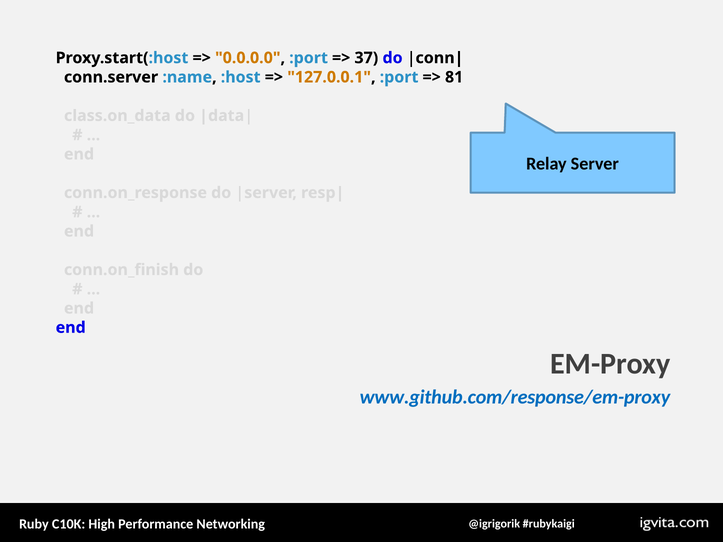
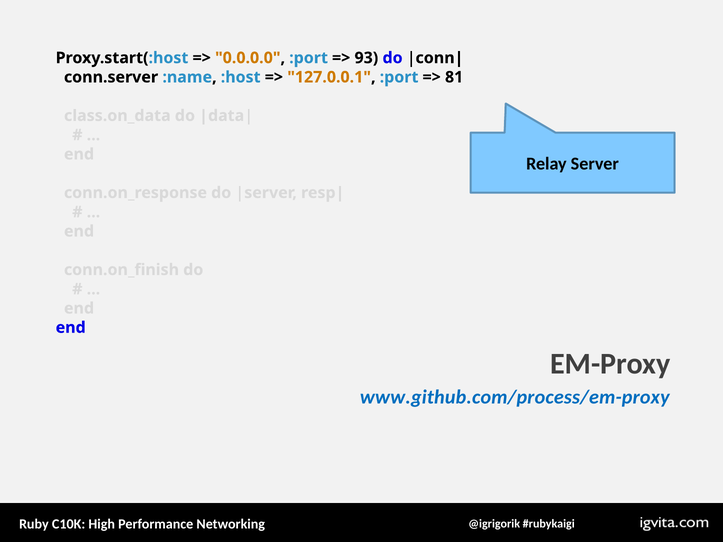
37: 37 -> 93 (366, 58)
www.github.com/response/em-proxy: www.github.com/response/em-proxy -> www.github.com/process/em-proxy (515, 397)
